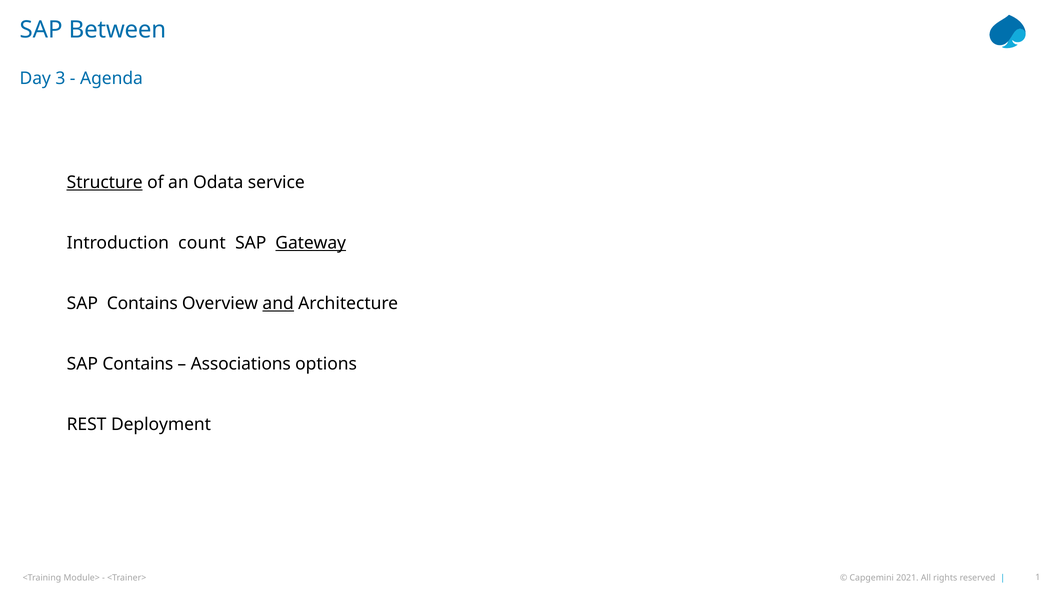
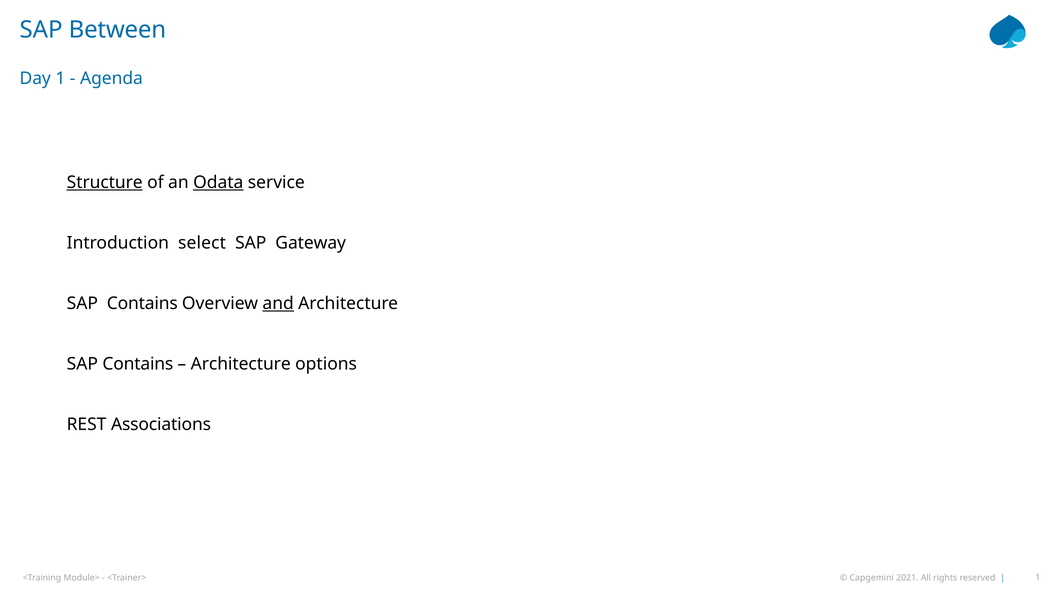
Day 3: 3 -> 1 (60, 78)
Odata underline: none -> present (218, 183)
count: count -> select (202, 243)
Gateway underline: present -> none (311, 243)
Associations: Associations -> Architecture (241, 364)
Deployment: Deployment -> Associations (161, 424)
